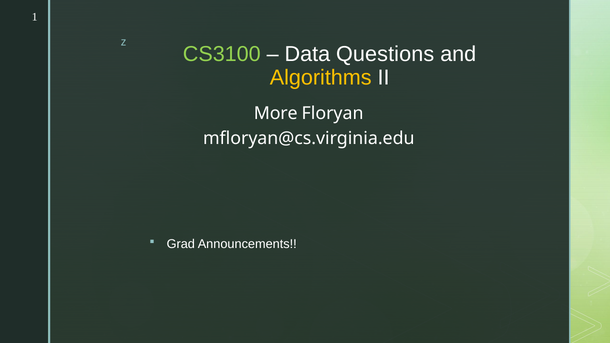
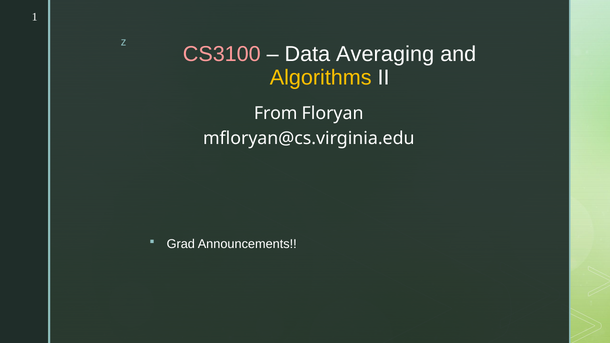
CS3100 colour: light green -> pink (222, 54)
Questions: Questions -> Averaging (385, 54)
More: More -> From (276, 113)
